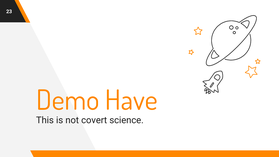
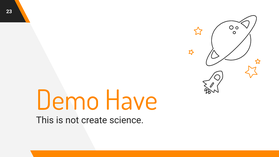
covert: covert -> create (94, 120)
